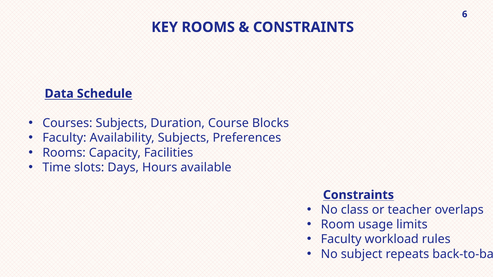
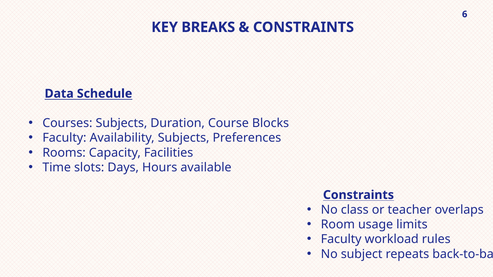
KEY ROOMS: ROOMS -> BREAKS (208, 27)
